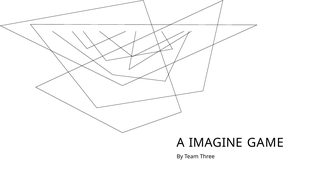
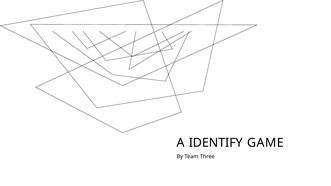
IMAGINE: IMAGINE -> IDENTIFY (216, 143)
